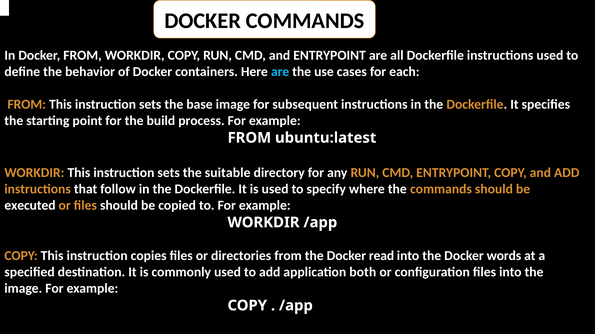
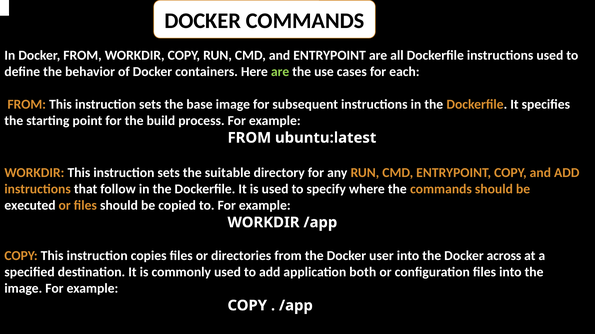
are colour: light blue -> light green (280, 72)
read: read -> user (381, 256)
words: words -> across (504, 256)
